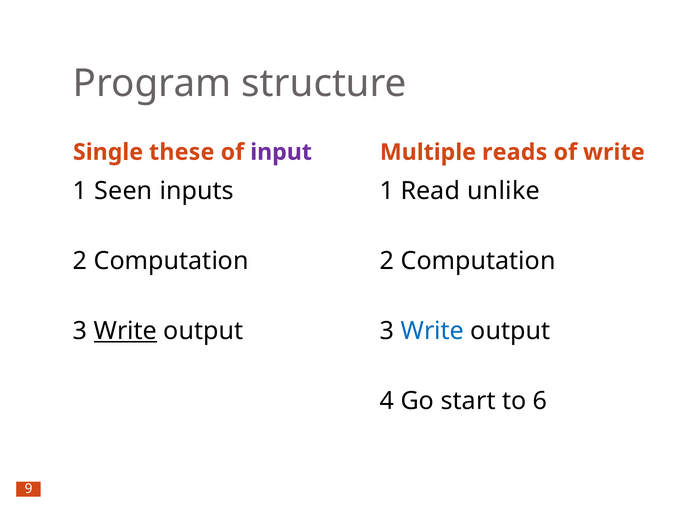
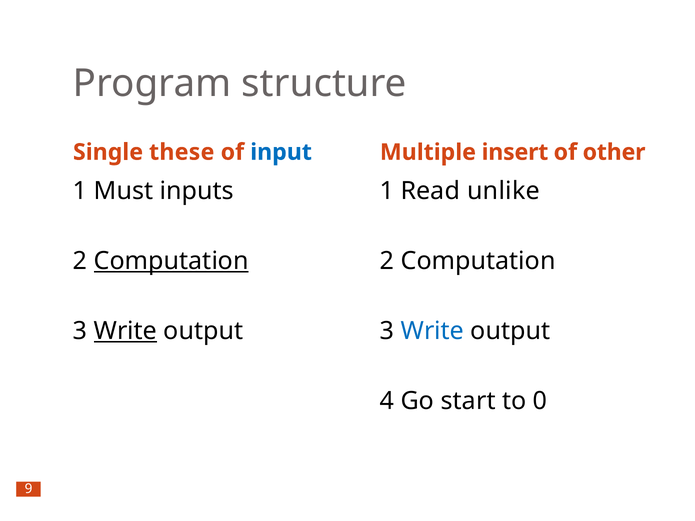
input colour: purple -> blue (281, 152)
reads: reads -> insert (515, 152)
of write: write -> other (614, 152)
Seen: Seen -> Must (123, 191)
Computation underline: none -> present (171, 261)
6: 6 -> 0 (540, 401)
